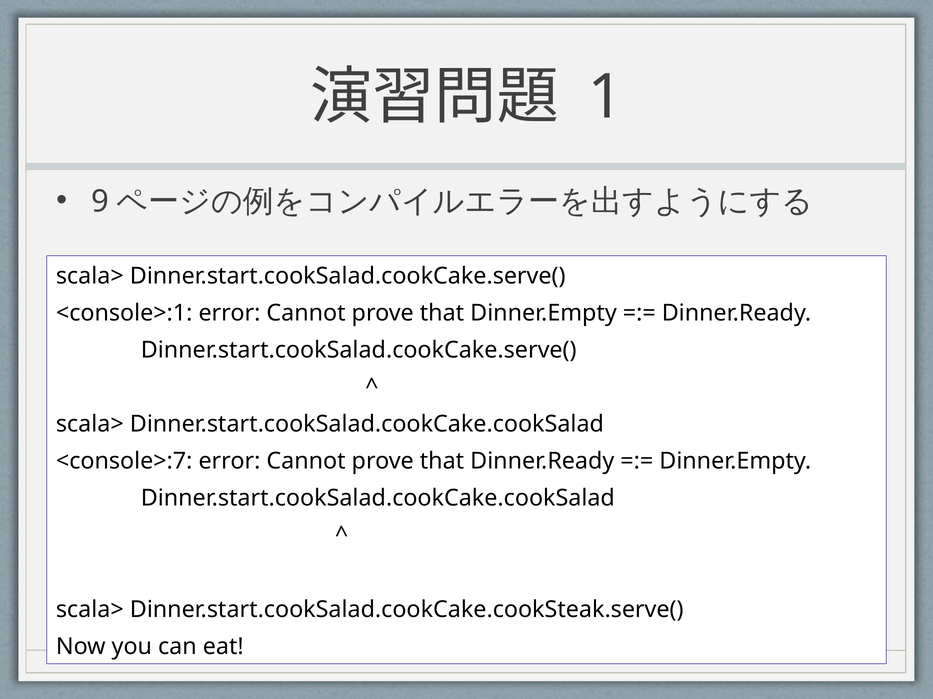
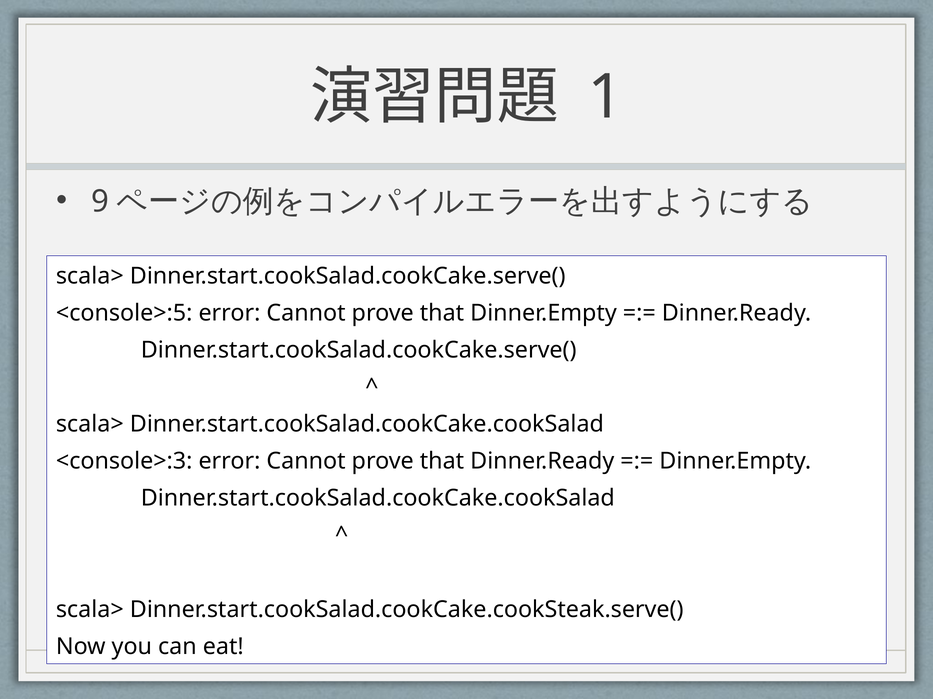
<console>:1: <console>:1 -> <console>:5 (124, 313)
<console>:7: <console>:7 -> <console>:3 (124, 462)
